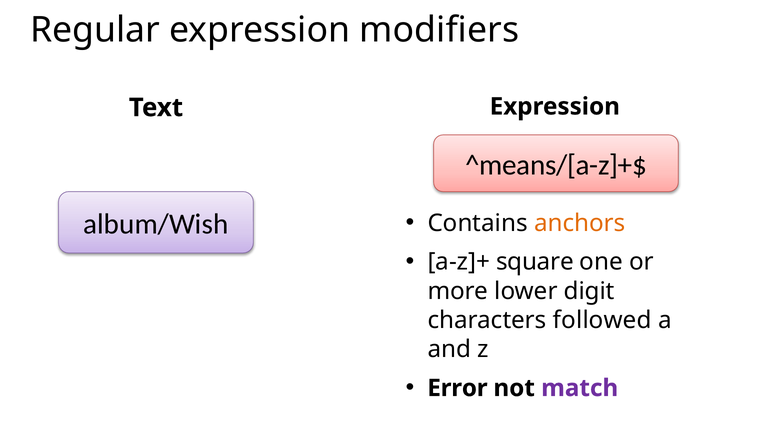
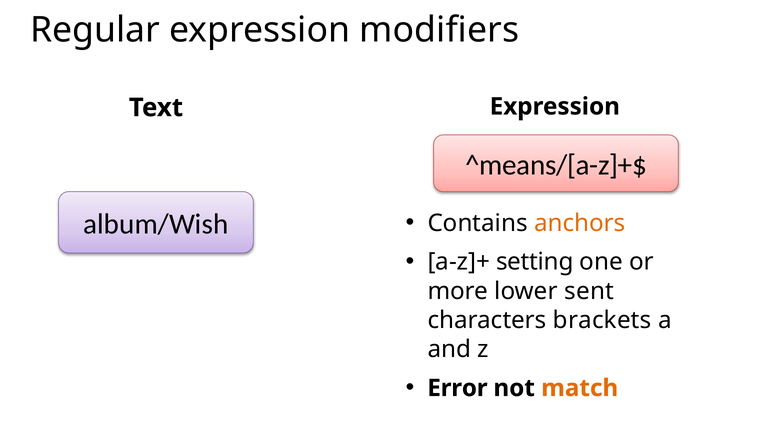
square: square -> setting (535, 262)
digit: digit -> sent (589, 291)
followed: followed -> brackets (602, 320)
match colour: purple -> orange (580, 388)
